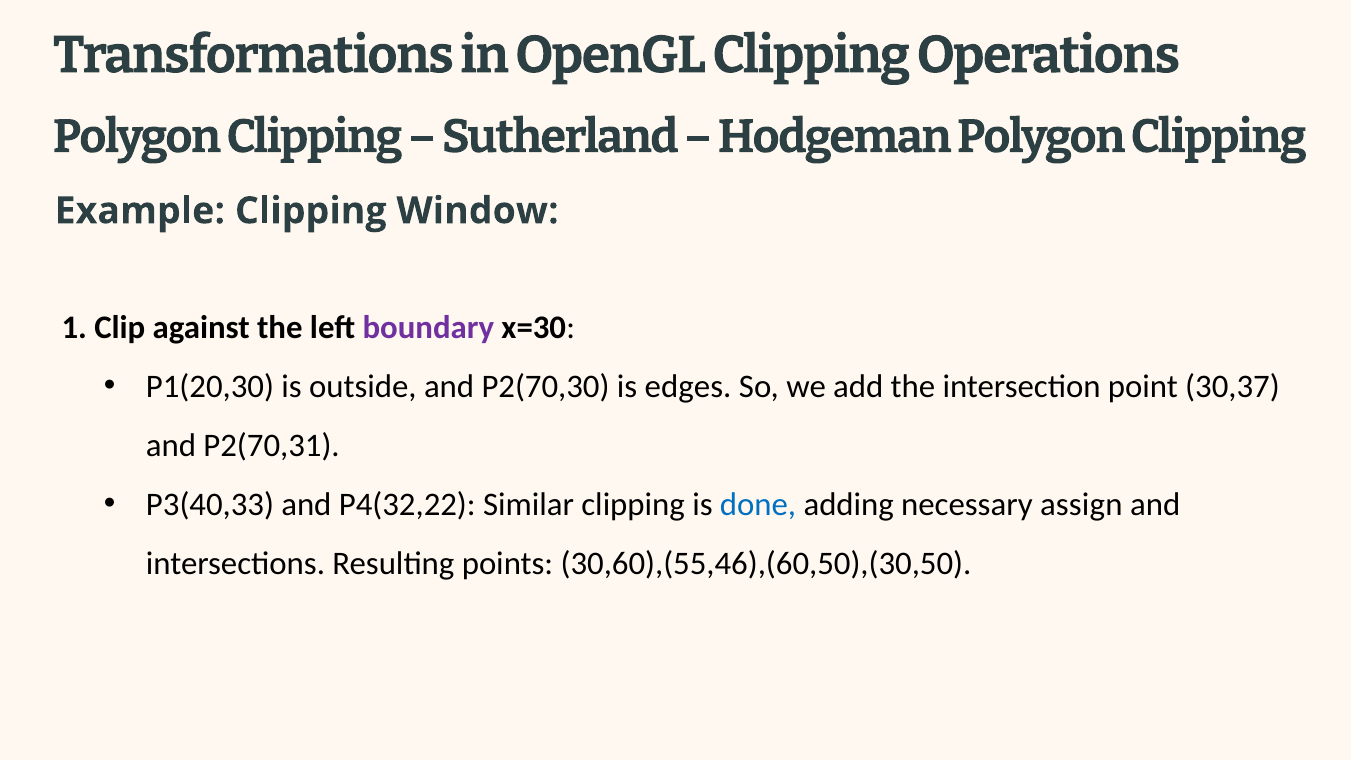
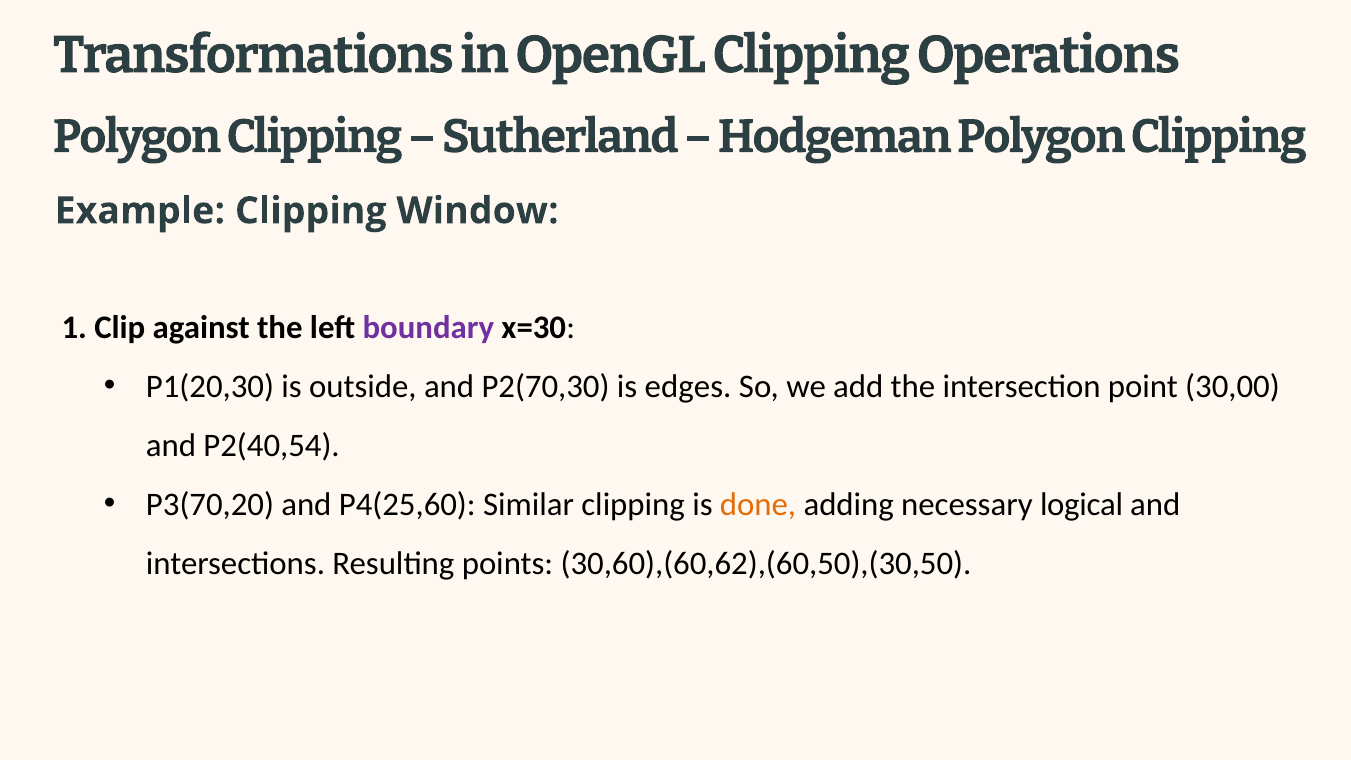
30,37: 30,37 -> 30,00 (1233, 387)
P2(70,31: P2(70,31 -> P2(40,54 (272, 446)
P3(40,33: P3(40,33 -> P3(70,20 (210, 505)
P4(32,22: P4(32,22 -> P4(25,60 (407, 505)
done colour: blue -> orange (758, 505)
assign: assign -> logical (1082, 505)
30,60),(55,46),(60,50),(30,50: 30,60),(55,46),(60,50),(30,50 -> 30,60),(60,62),(60,50),(30,50 (766, 564)
